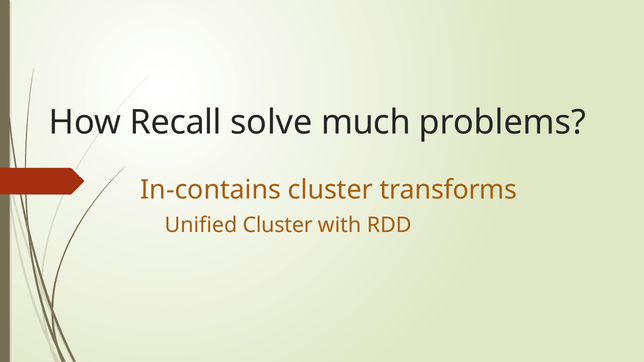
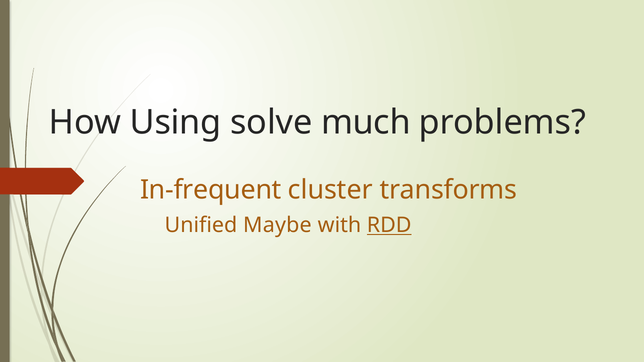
Recall: Recall -> Using (176, 123)
In-contains: In-contains -> In-frequent (211, 190)
Unified Cluster: Cluster -> Maybe (277, 225)
RDD underline: none -> present (389, 225)
